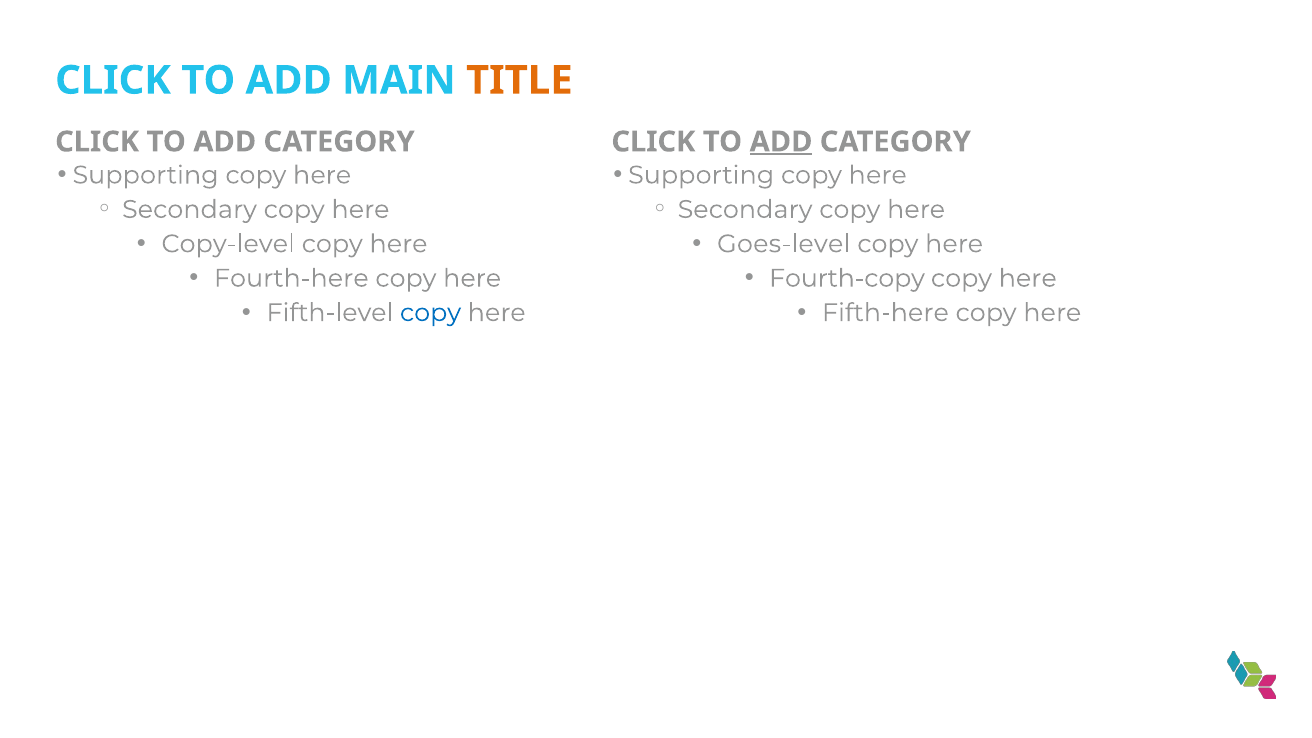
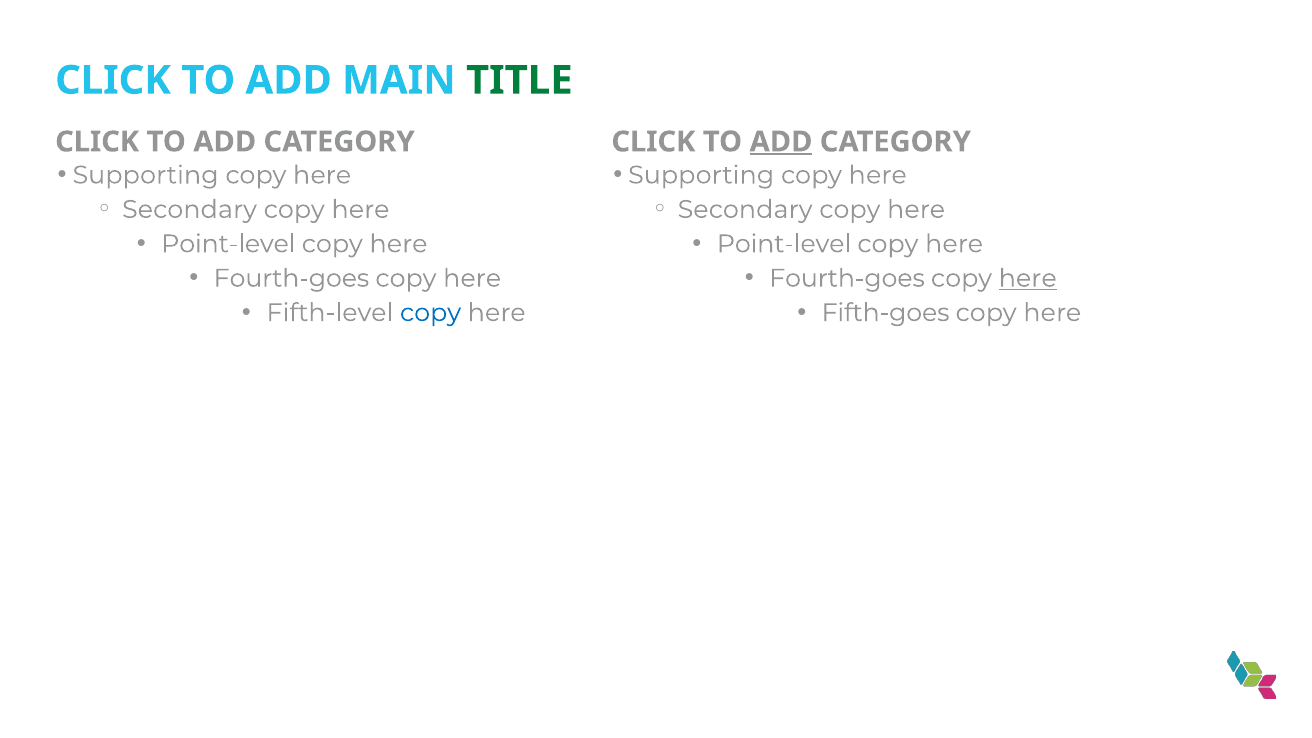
TITLE colour: orange -> green (519, 80)
Copy-level: Copy-level -> Point-level (228, 244)
Goes-level: Goes-level -> Point-level (784, 244)
Fourth-here: Fourth-here -> Fourth-goes (291, 278)
Fourth-copy: Fourth-copy -> Fourth-goes (847, 278)
here underline: none -> present (1028, 278)
Fifth-here: Fifth-here -> Fifth-goes (886, 313)
